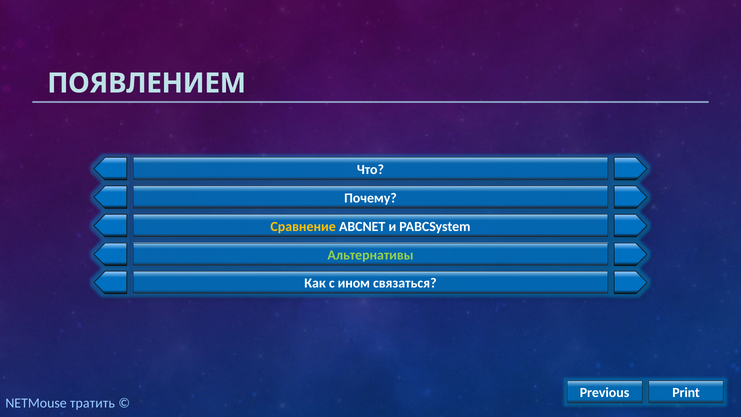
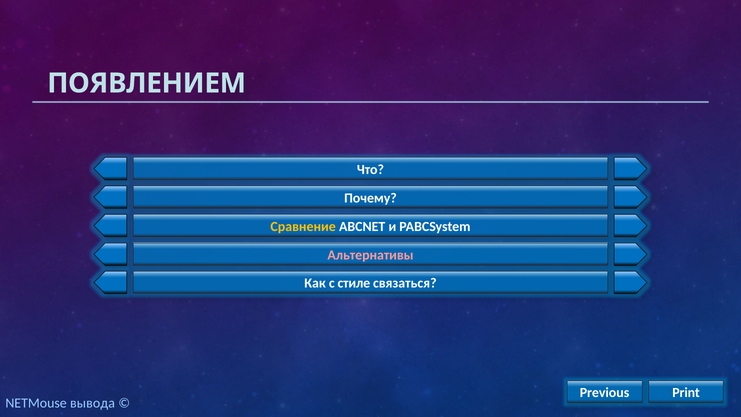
Альтернативы colour: light green -> pink (371, 255)
ином: ином -> стиле (354, 283)
тратить: тратить -> вывода (93, 403)
